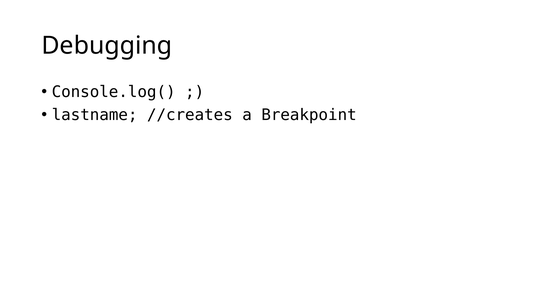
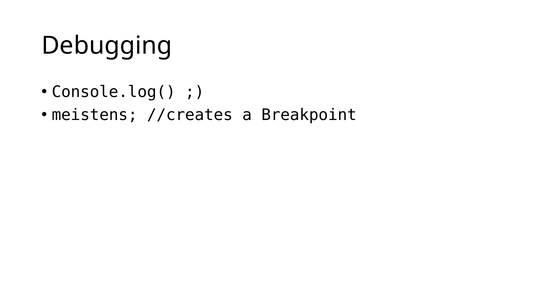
lastname: lastname -> meistens (95, 115)
